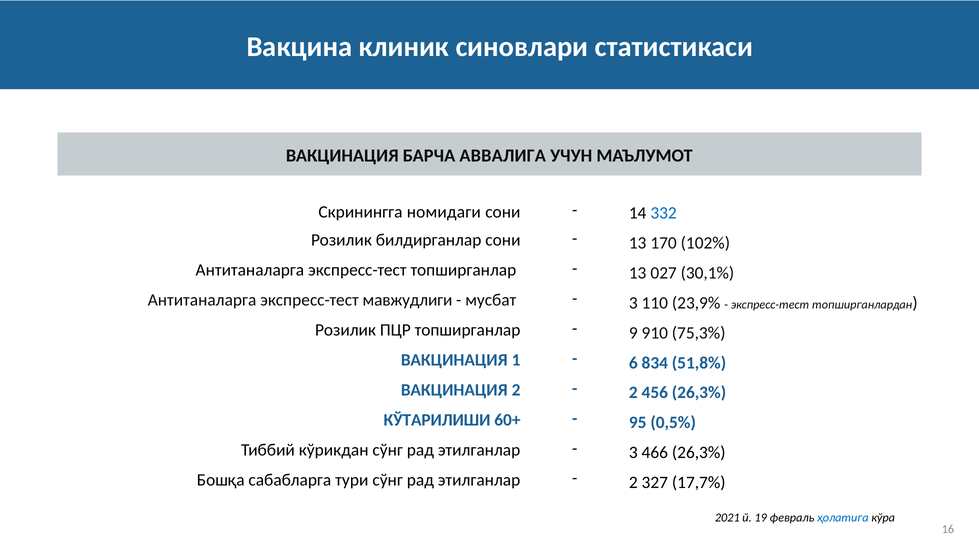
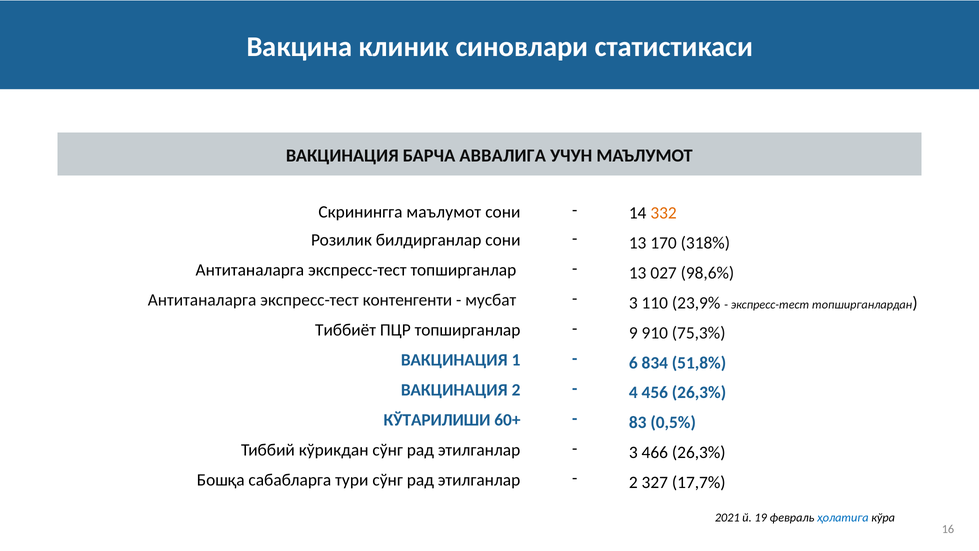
Скринингга номидаги: номидаги -> маълумот (444, 212)
332 colour: blue -> orange (664, 213)
102%: 102% -> 318% (705, 243)
30,1%: 30,1% -> 98,6% (707, 273)
мавжудлиги: мавжудлиги -> контенгенти (407, 300)
Розилик: Розилик -> Тиббиёт (346, 330)
2: 2 -> 4 (633, 393)
95: 95 -> 83 (638, 422)
